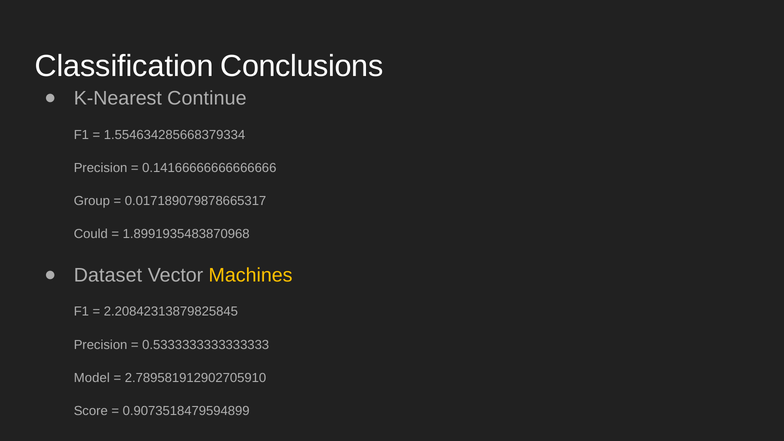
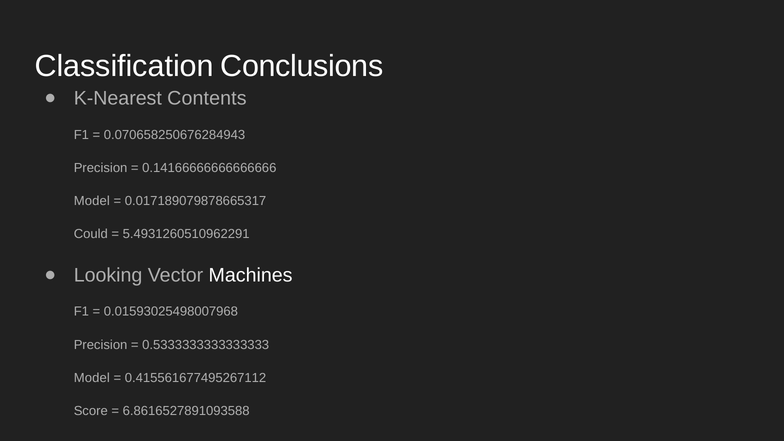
Continue: Continue -> Contents (207, 98)
1.554634285668379334: 1.554634285668379334 -> 0.070658250676284943 (174, 135)
Group: Group -> Model (92, 201)
1.8991935483870968: 1.8991935483870968 -> 5.4931260510962291 (186, 234)
Dataset: Dataset -> Looking (108, 275)
Machines colour: yellow -> white (251, 275)
2.20842313879825845: 2.20842313879825845 -> 0.01593025498007968 (171, 312)
2.789581912902705910: 2.789581912902705910 -> 0.415561677495267112 (195, 378)
0.9073518479594899: 0.9073518479594899 -> 6.8616527891093588 (186, 411)
